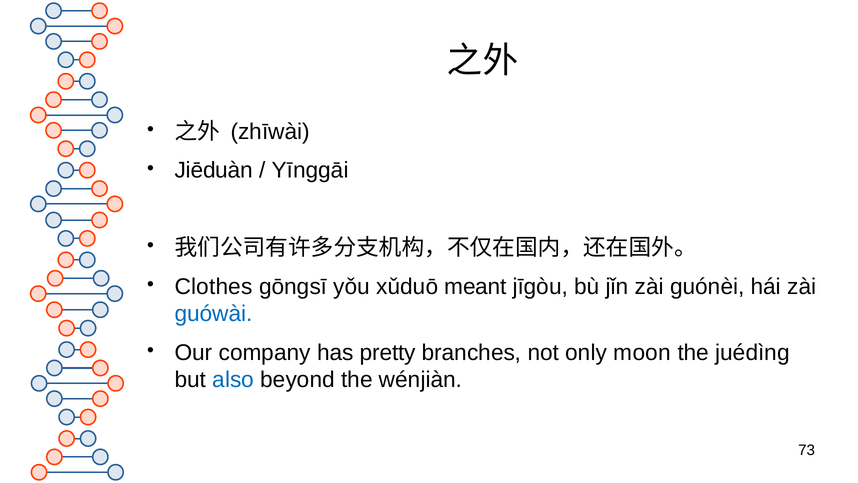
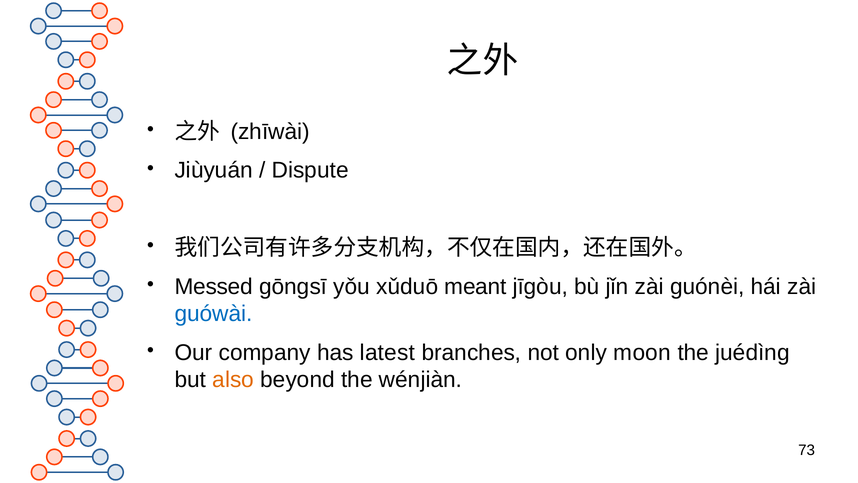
Jiēduàn: Jiēduàn -> Jiùyuán (214, 170)
Yīnggāi: Yīnggāi -> Dispute (310, 170)
Clothes: Clothes -> Messed (214, 286)
pretty: pretty -> latest (388, 352)
also colour: blue -> orange (233, 380)
